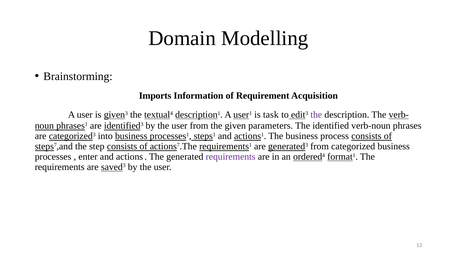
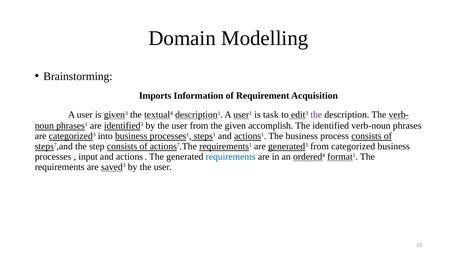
parameters: parameters -> accomplish (271, 126)
enter: enter -> input (88, 157)
requirements colour: purple -> blue (231, 157)
